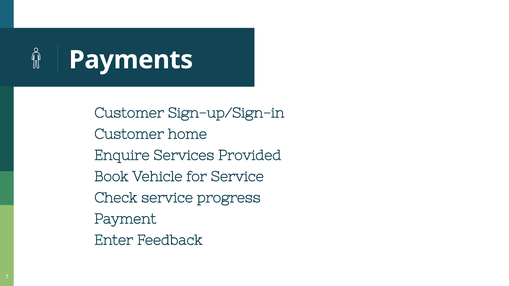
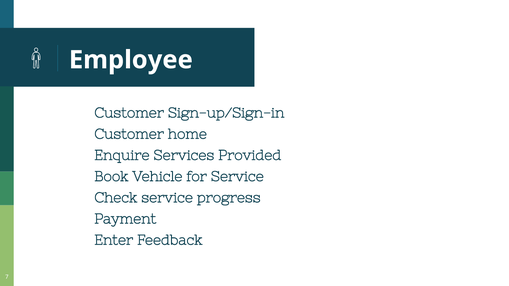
Payments: Payments -> Employee (131, 60)
